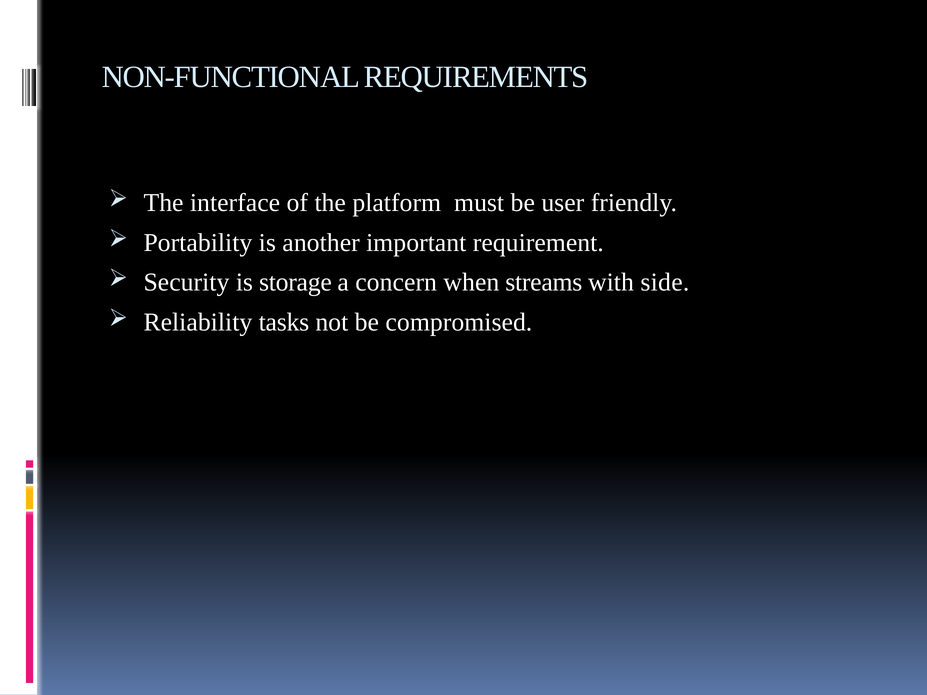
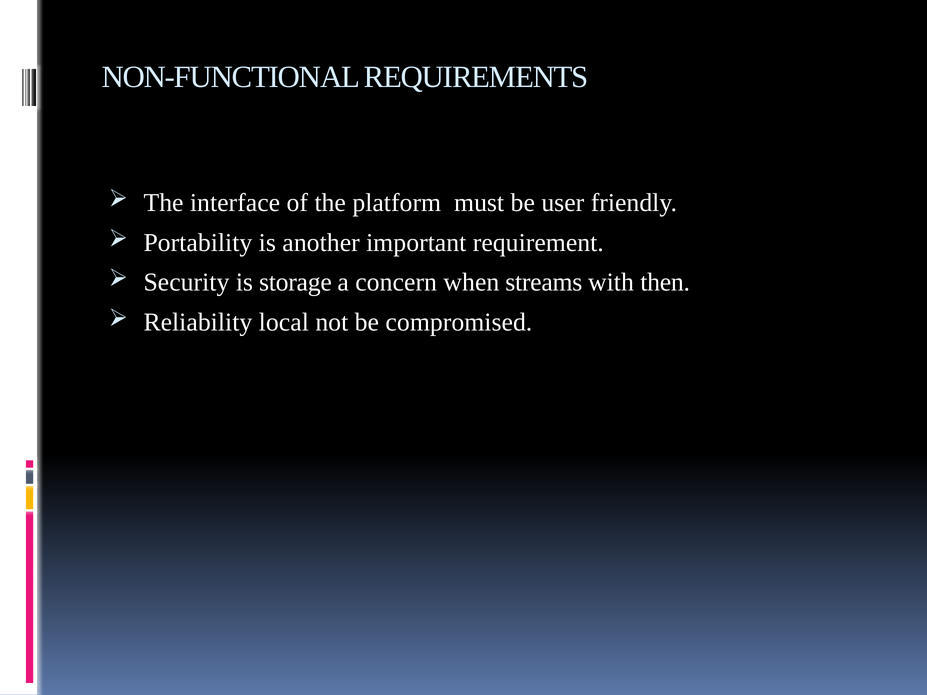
side: side -> then (665, 283)
tasks: tasks -> local (284, 323)
